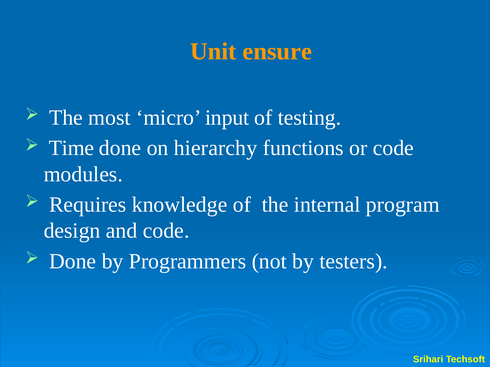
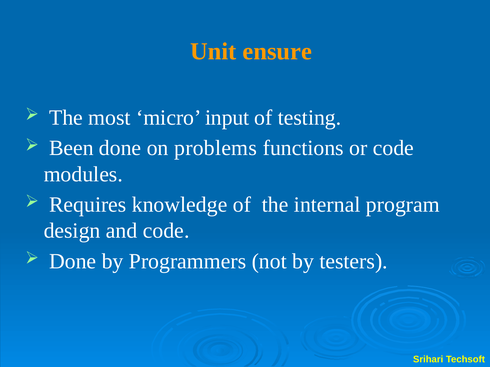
Time: Time -> Been (71, 148)
hierarchy: hierarchy -> problems (216, 148)
